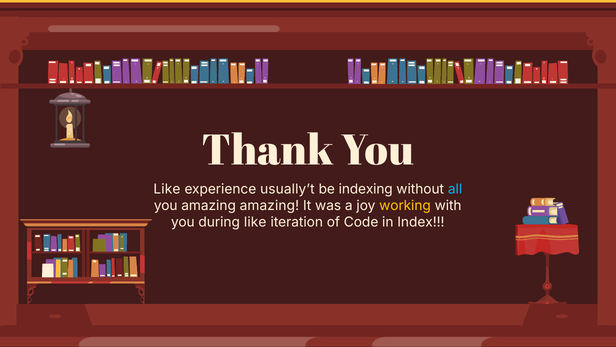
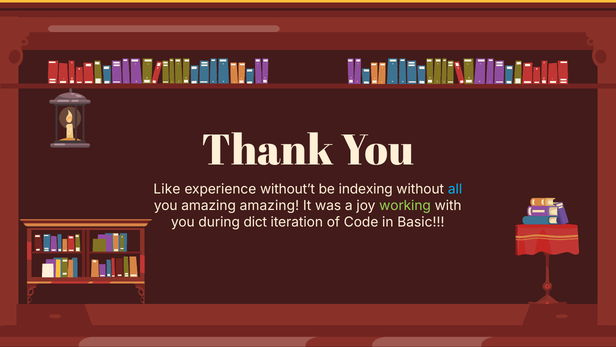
usually’t: usually’t -> without’t (287, 189)
working colour: yellow -> light green (405, 205)
during like: like -> dict (255, 222)
Index: Index -> Basic (421, 222)
